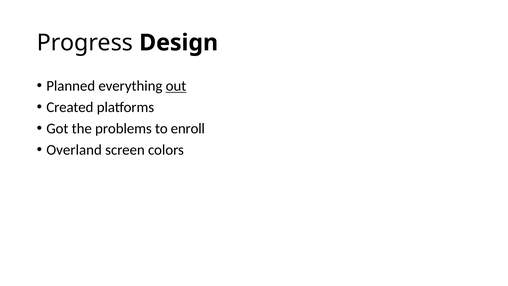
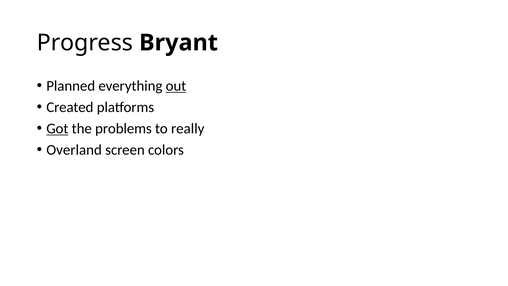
Design: Design -> Bryant (179, 43)
Got underline: none -> present (57, 128)
enroll: enroll -> really (188, 128)
